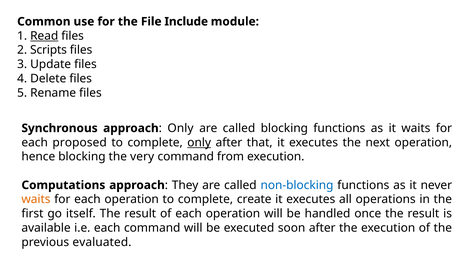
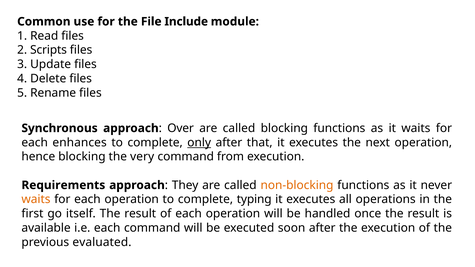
Read underline: present -> none (44, 36)
Only: Only -> Over (181, 128)
proposed: proposed -> enhances (80, 143)
Computations: Computations -> Requirements (63, 185)
non-blocking colour: blue -> orange (297, 185)
create: create -> typing (254, 200)
